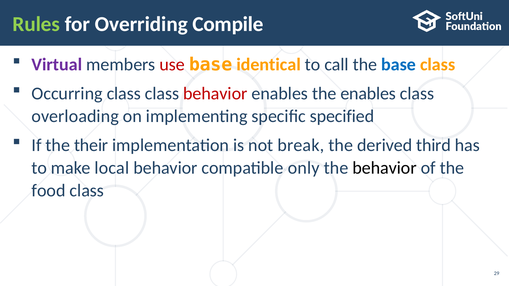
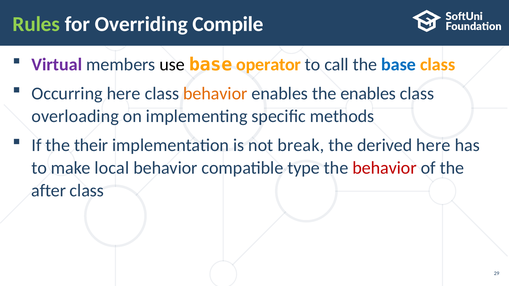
use colour: red -> black (172, 65)
identical: identical -> operator (269, 65)
Occurring class: class -> here (124, 94)
behavior colour: red -> orange (215, 94)
specified: specified -> methods (342, 116)
derived third: third -> here (433, 145)
only: only -> type (304, 168)
behavior colour: black -> red (385, 168)
food: food -> after (49, 191)
